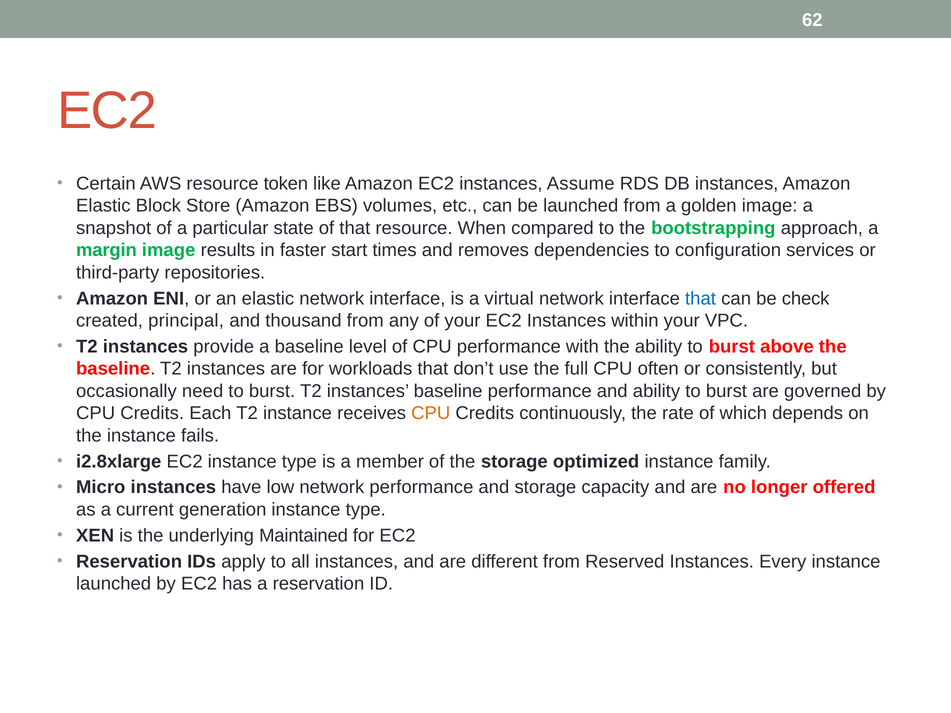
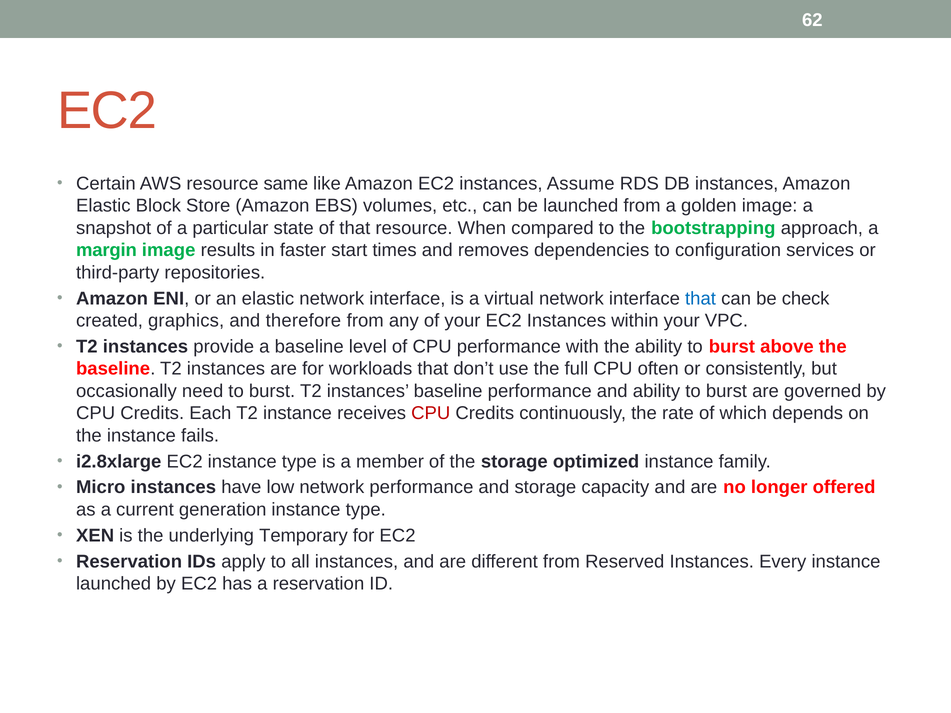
token: token -> same (286, 184)
principal: principal -> graphics (186, 321)
thousand: thousand -> therefore (303, 321)
CPU colour: orange -> red (431, 413)
Maintained: Maintained -> Temporary (303, 536)
